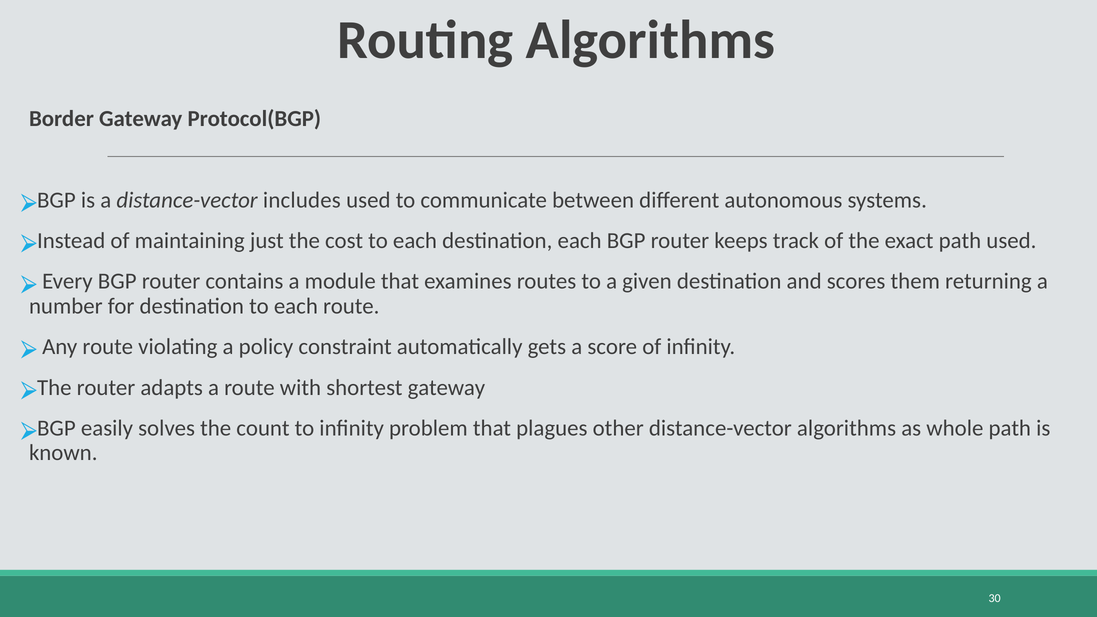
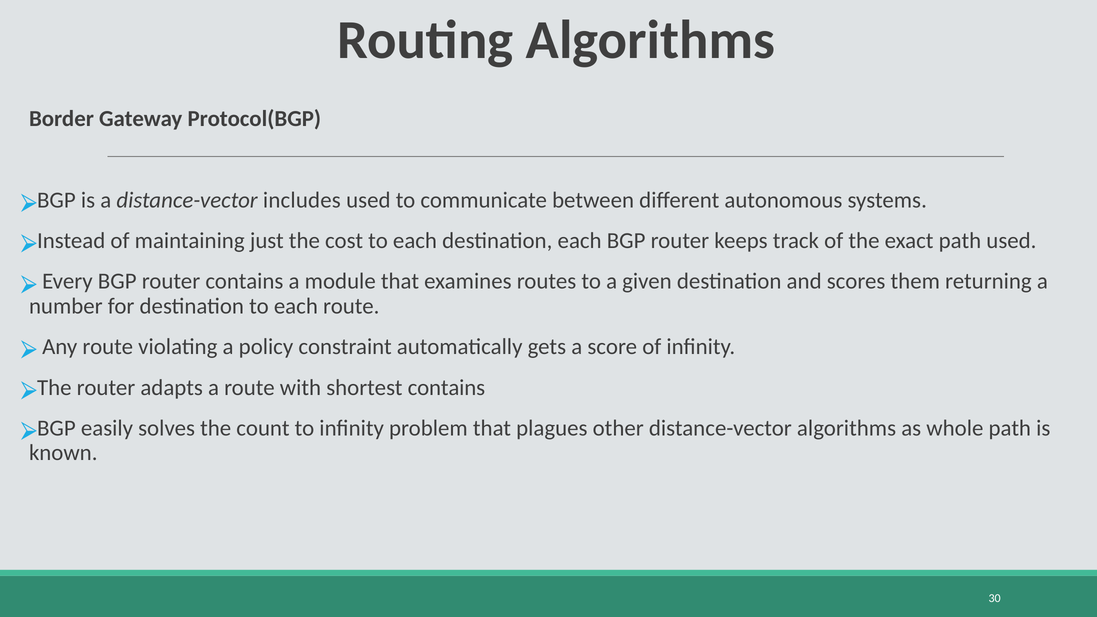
shortest gateway: gateway -> contains (446, 388)
